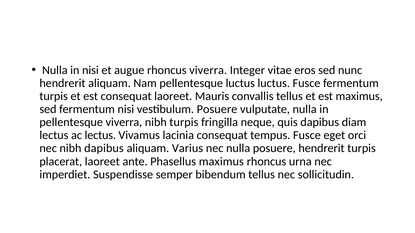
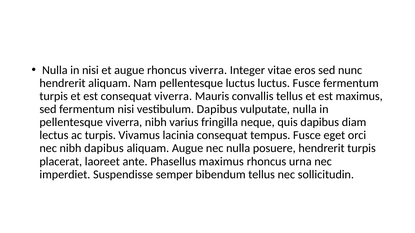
consequat laoreet: laoreet -> viverra (173, 96)
vestibulum Posuere: Posuere -> Dapibus (217, 109)
nibh turpis: turpis -> varius (184, 122)
ac lectus: lectus -> turpis (100, 136)
aliquam Varius: Varius -> Augue (188, 149)
